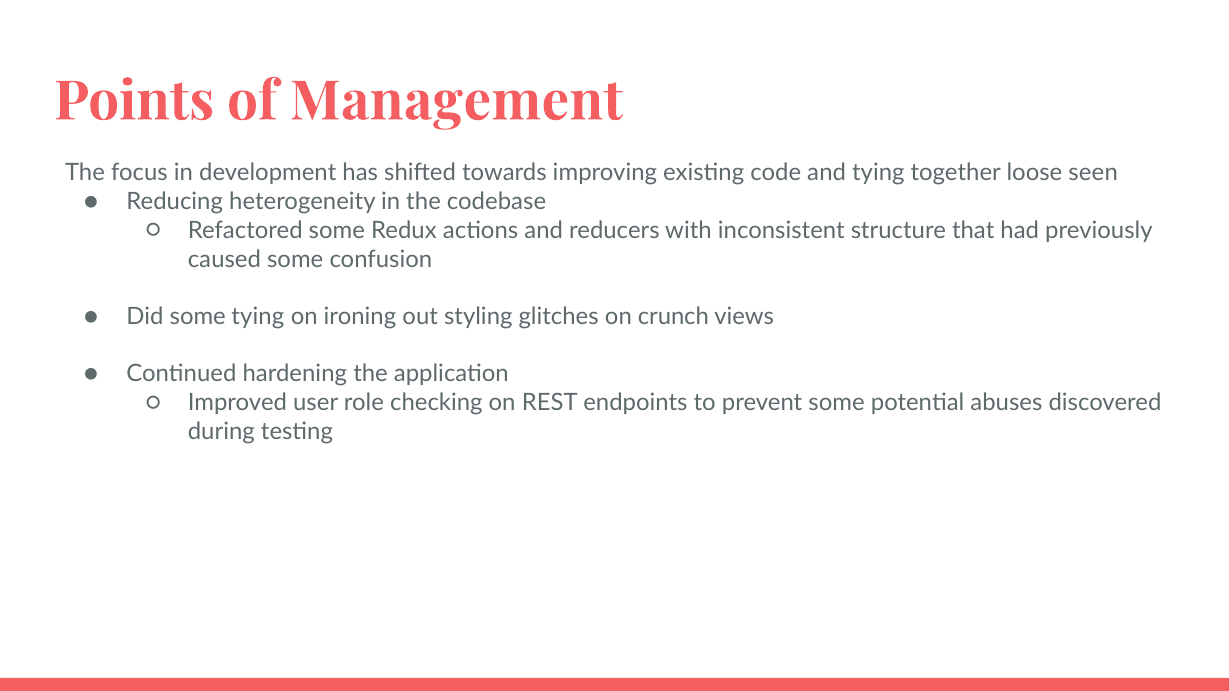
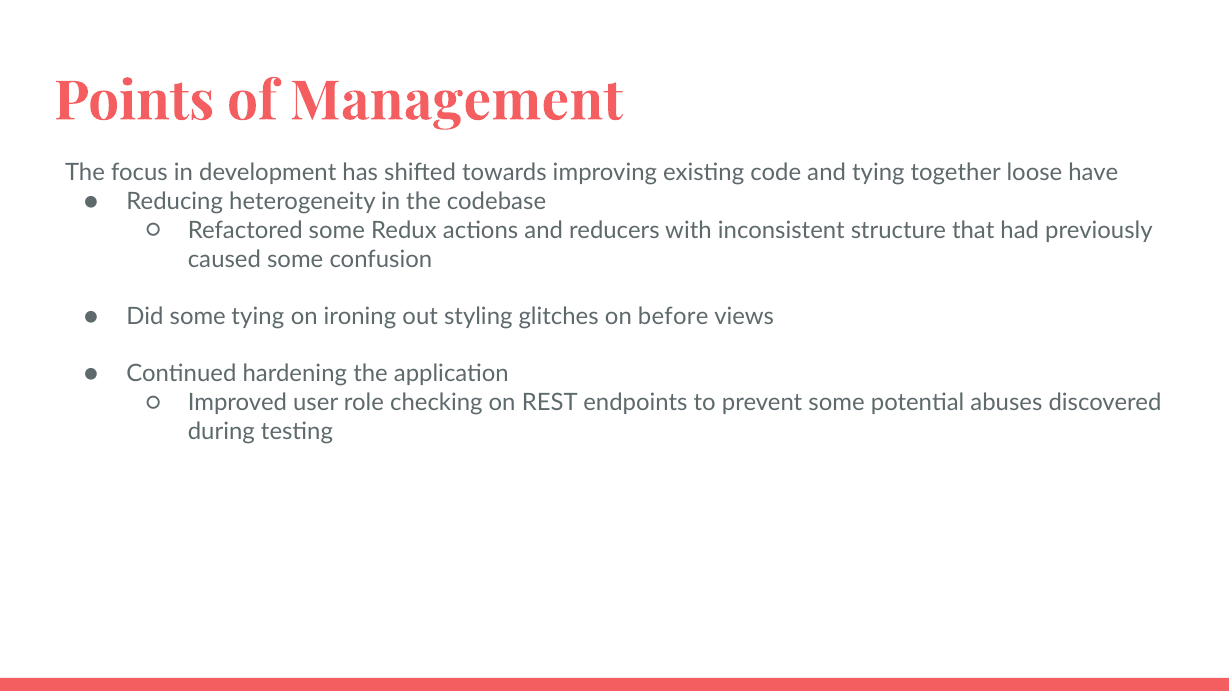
seen: seen -> have (1093, 173)
crunch: crunch -> before (673, 317)
